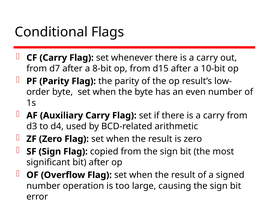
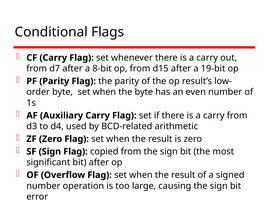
10-bit: 10-bit -> 19-bit (213, 69)
